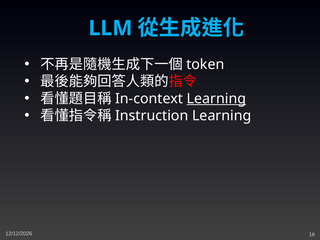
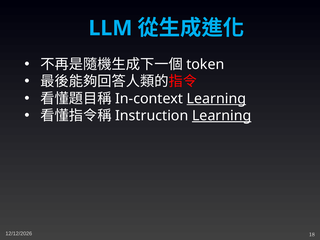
Learning underline: none -> present (222, 116)
